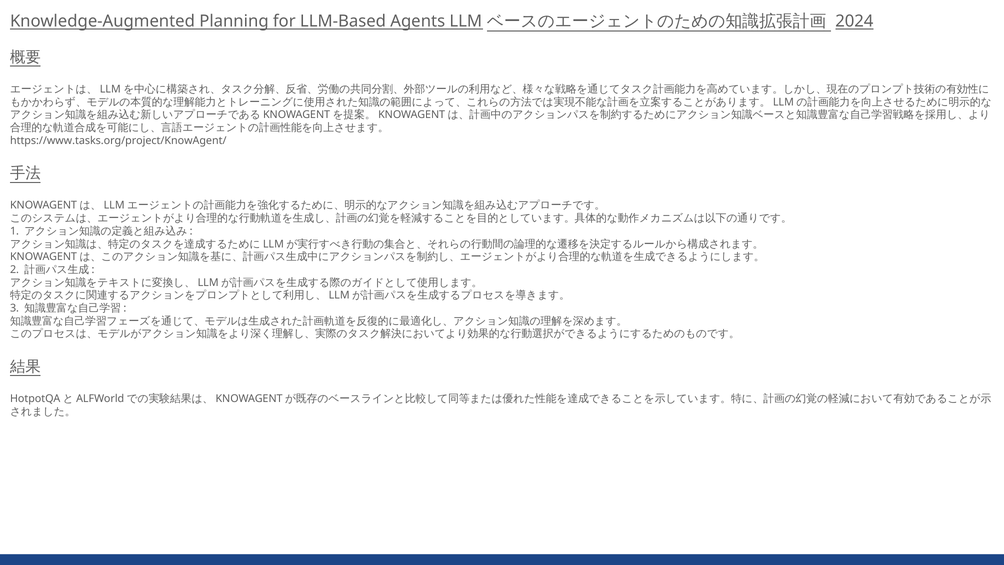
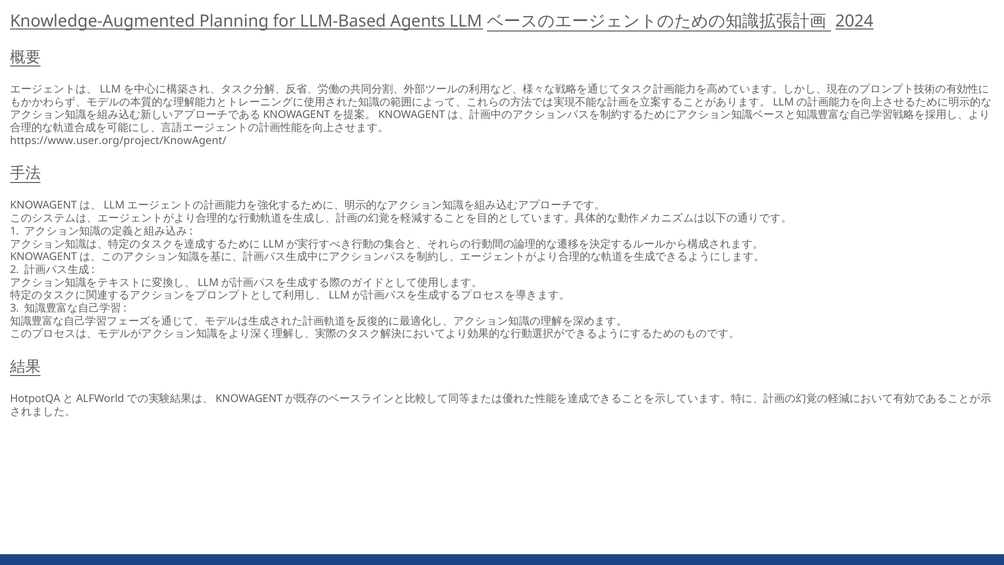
https://www.tasks.org/project/KnowAgent/: https://www.tasks.org/project/KnowAgent/ -> https://www.user.org/project/KnowAgent/ (118, 141)
